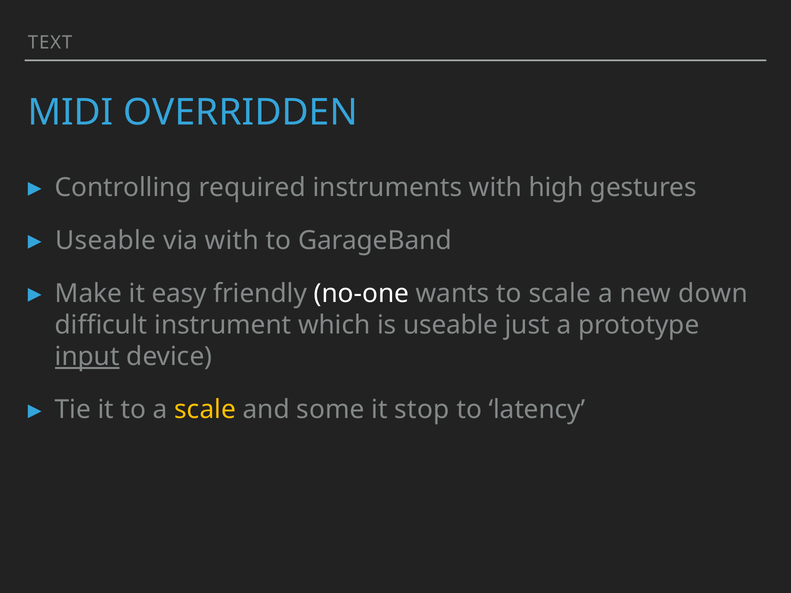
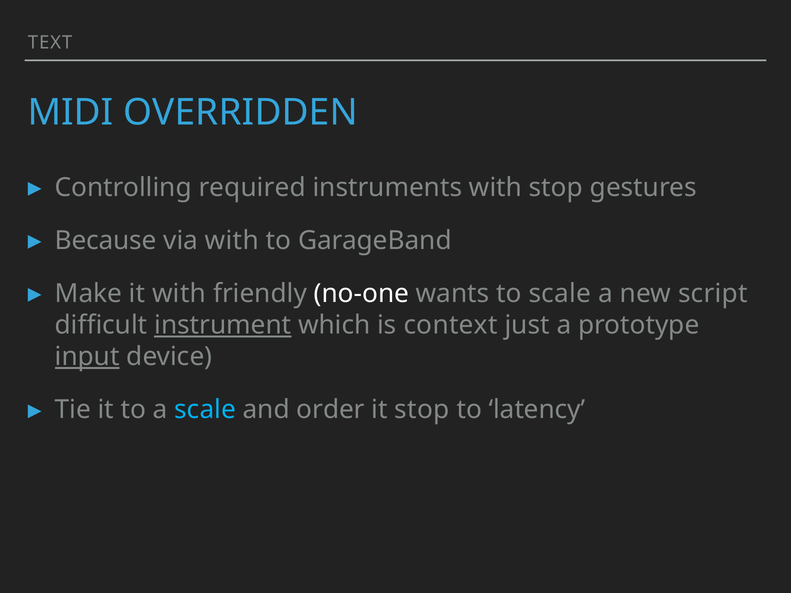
with high: high -> stop (556, 188)
Useable: Useable -> Because (106, 241)
it easy: easy -> with (179, 294)
down: down -> script (713, 294)
instrument underline: none -> present (223, 325)
is useable: useable -> context (451, 325)
scale colour: yellow -> light blue (205, 410)
some: some -> order (331, 410)
